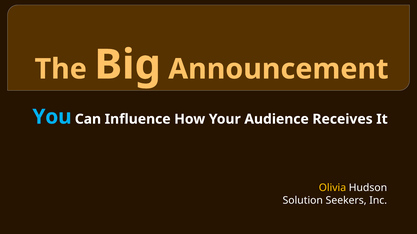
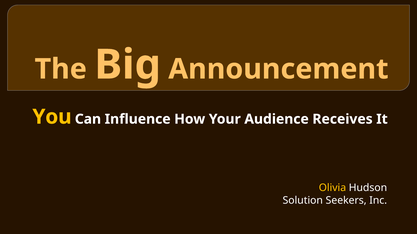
You colour: light blue -> yellow (52, 117)
